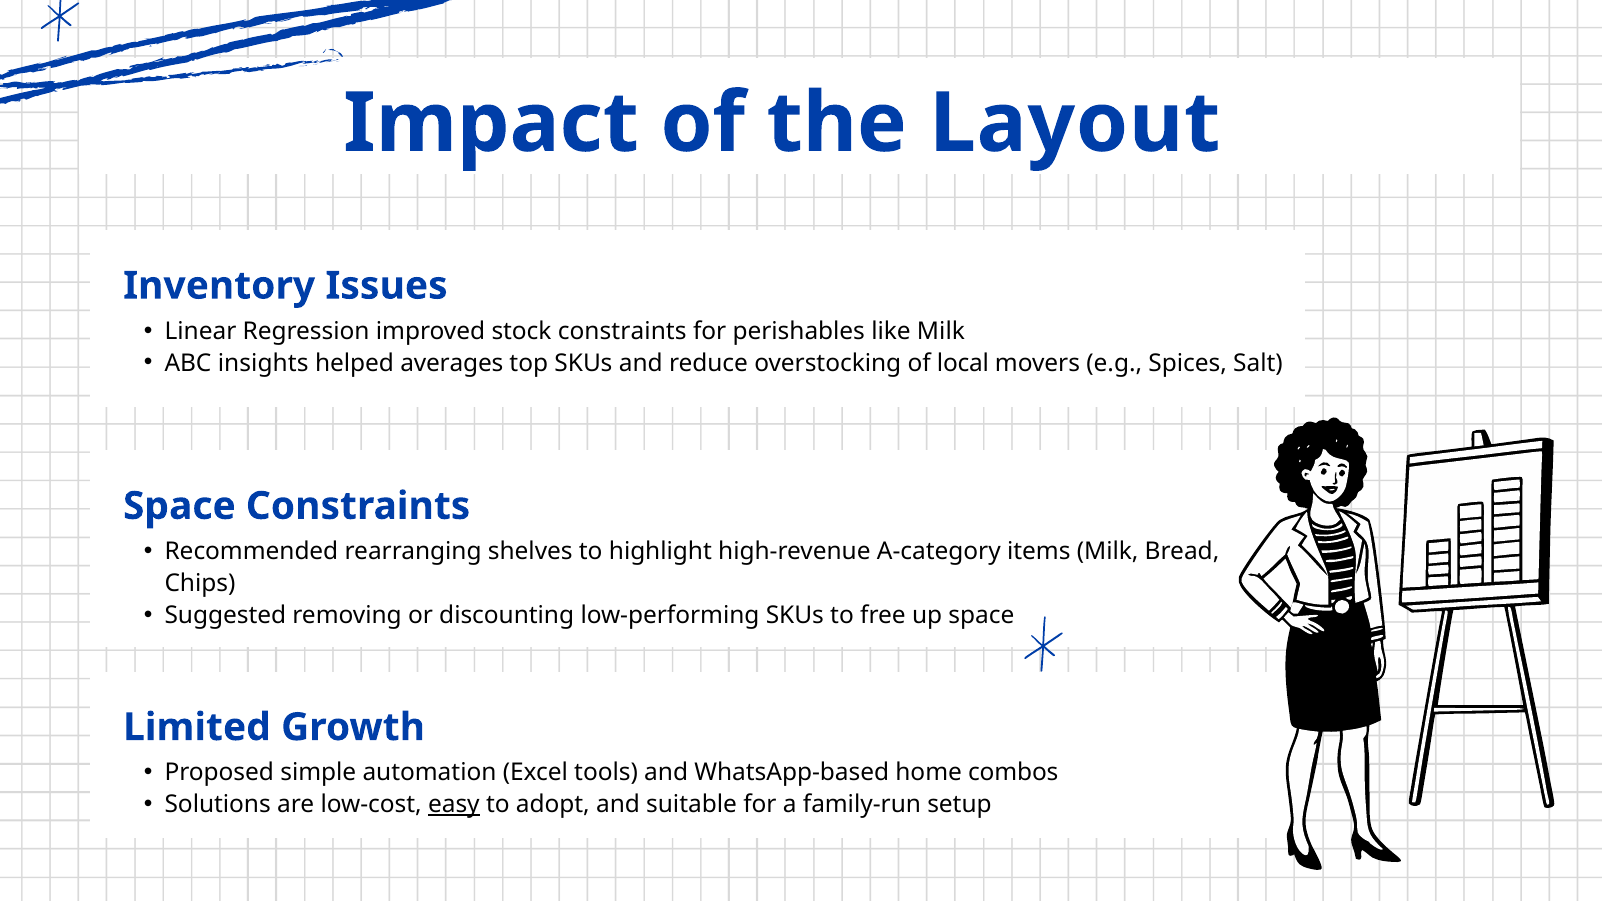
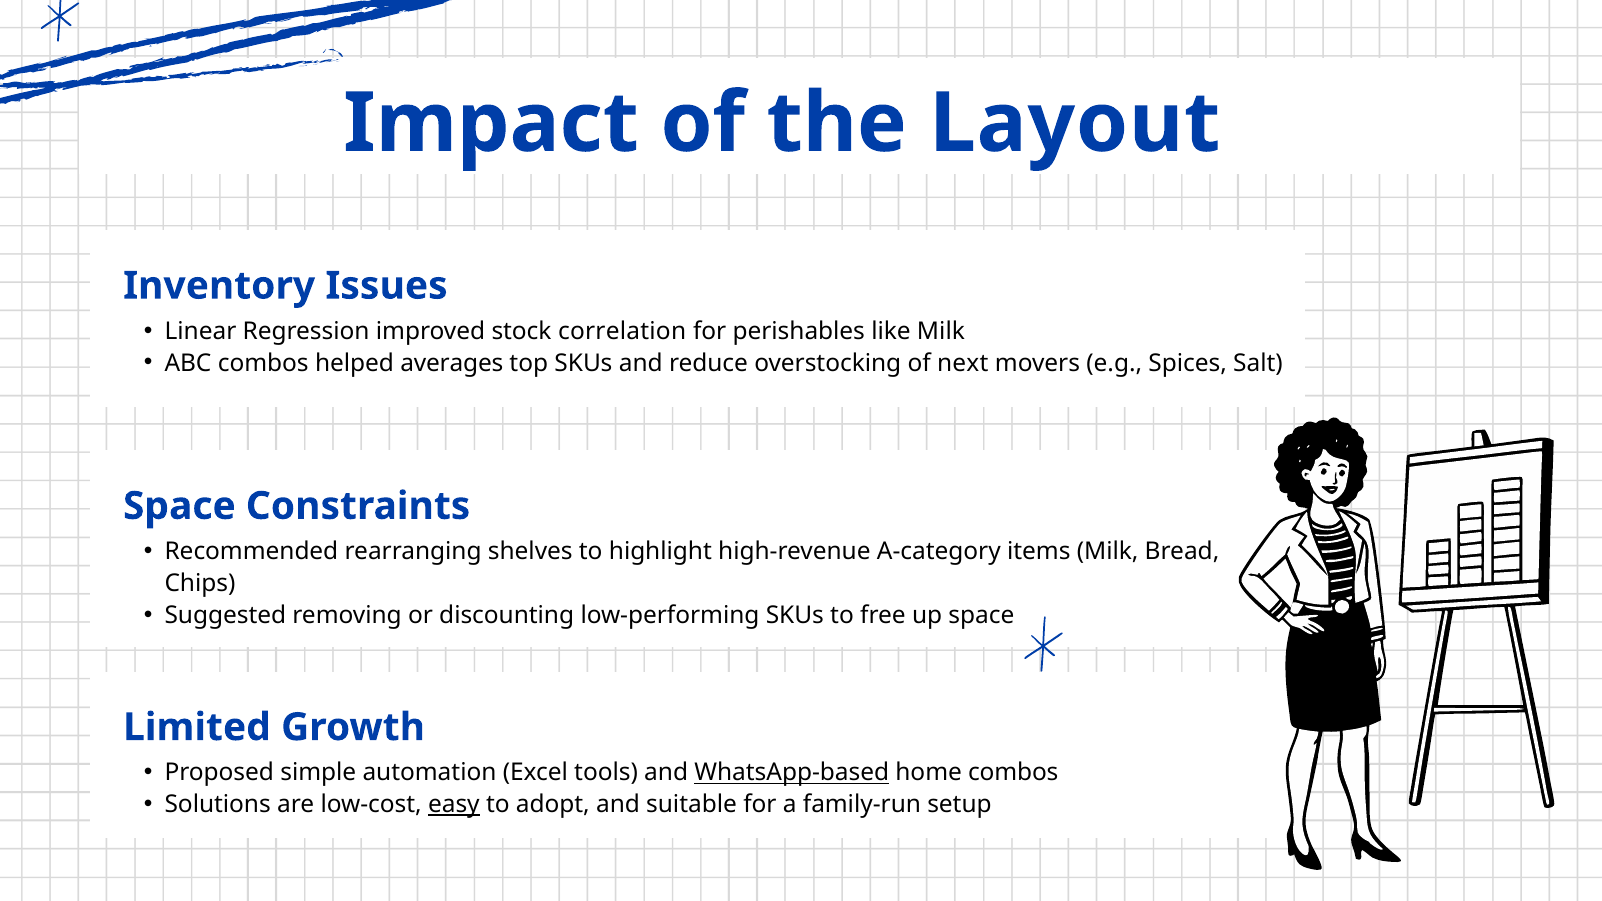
stock constraints: constraints -> correlation (622, 331)
ABC insights: insights -> combos (263, 363)
local: local -> next (963, 363)
WhatsApp-based underline: none -> present (792, 773)
